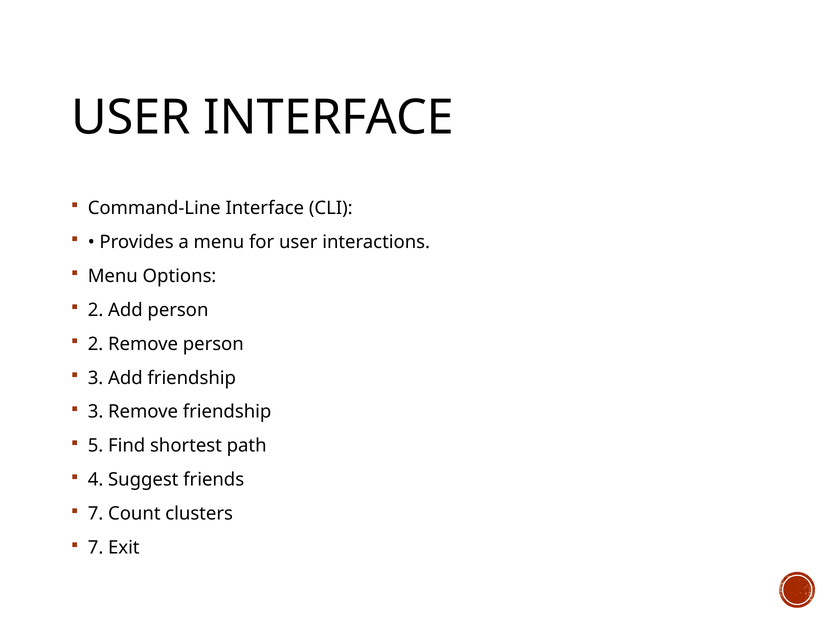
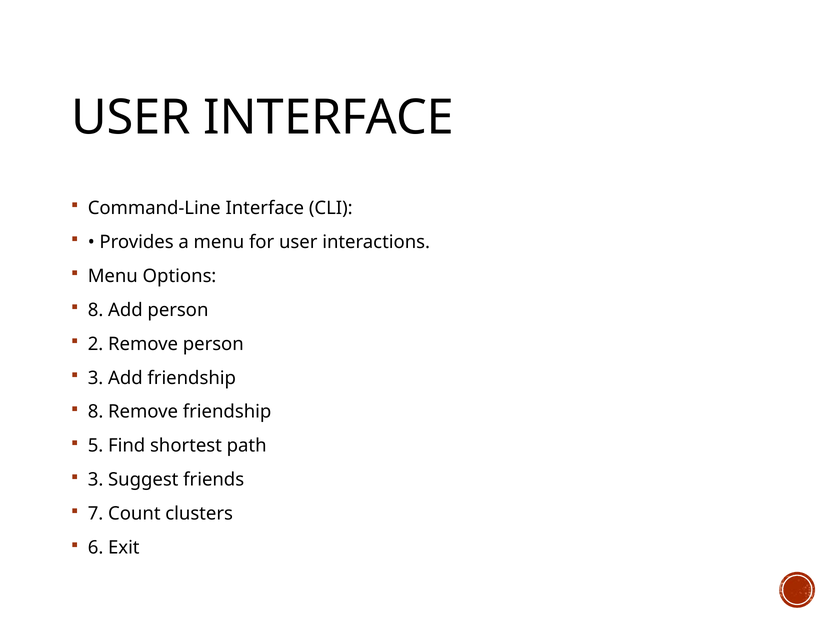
2: 2 -> 8 (96, 310)
3: 3 -> 8 (96, 412)
4: 4 -> 3 (96, 480)
7: 7 -> 6 (96, 548)
